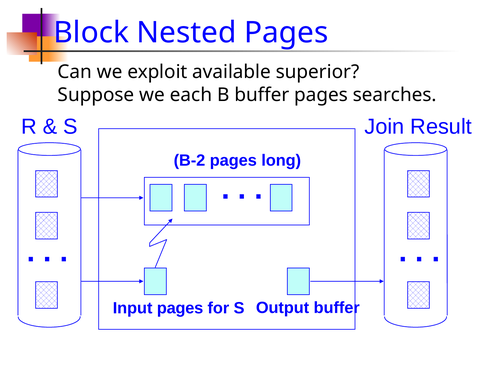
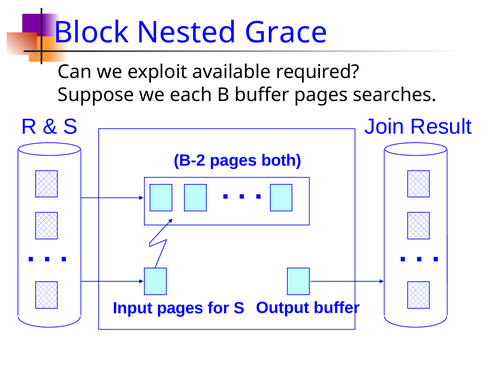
Nested Pages: Pages -> Grace (286, 33)
superior: superior -> required (318, 72)
long: long -> both (281, 160)
